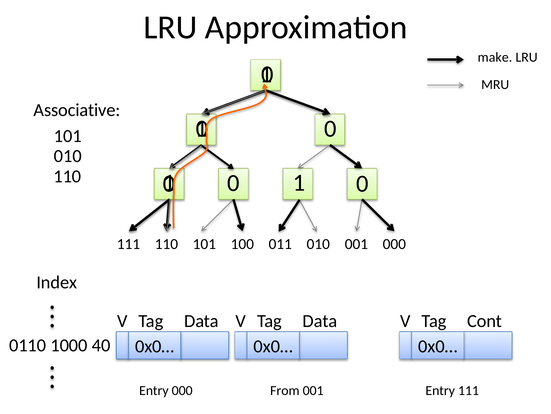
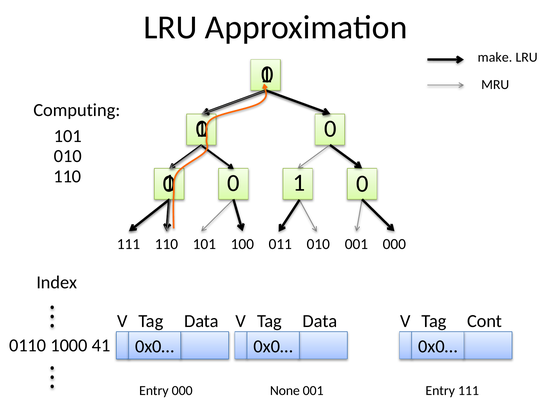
Associative: Associative -> Computing (77, 110)
40: 40 -> 41 (101, 345)
From: From -> None (285, 390)
